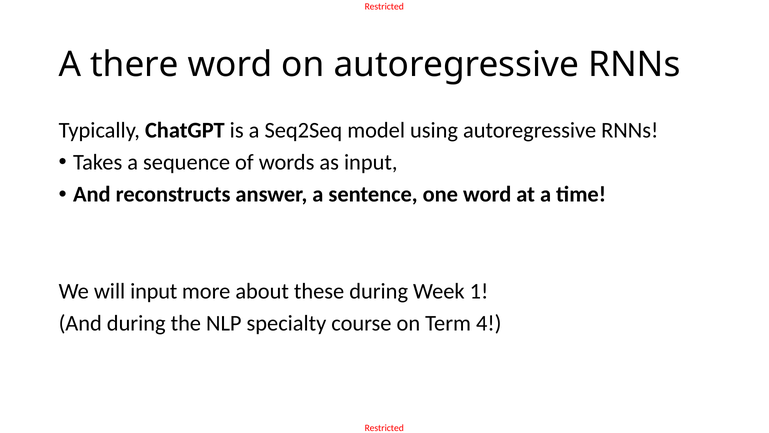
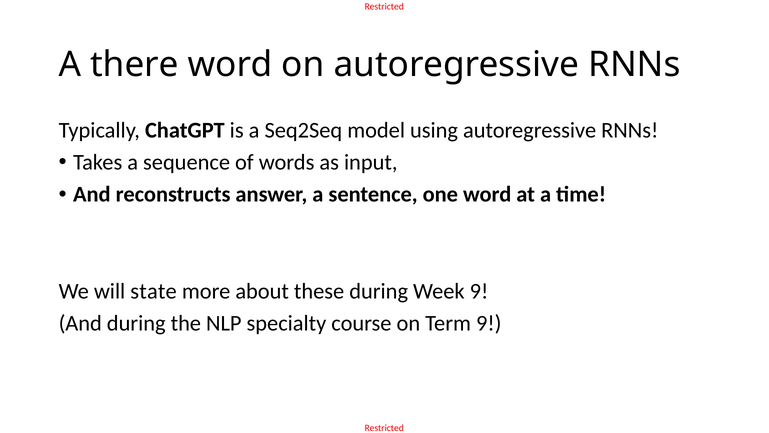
will input: input -> state (154, 291)
Week 1: 1 -> 9 (479, 291)
Term 4: 4 -> 9 (489, 323)
